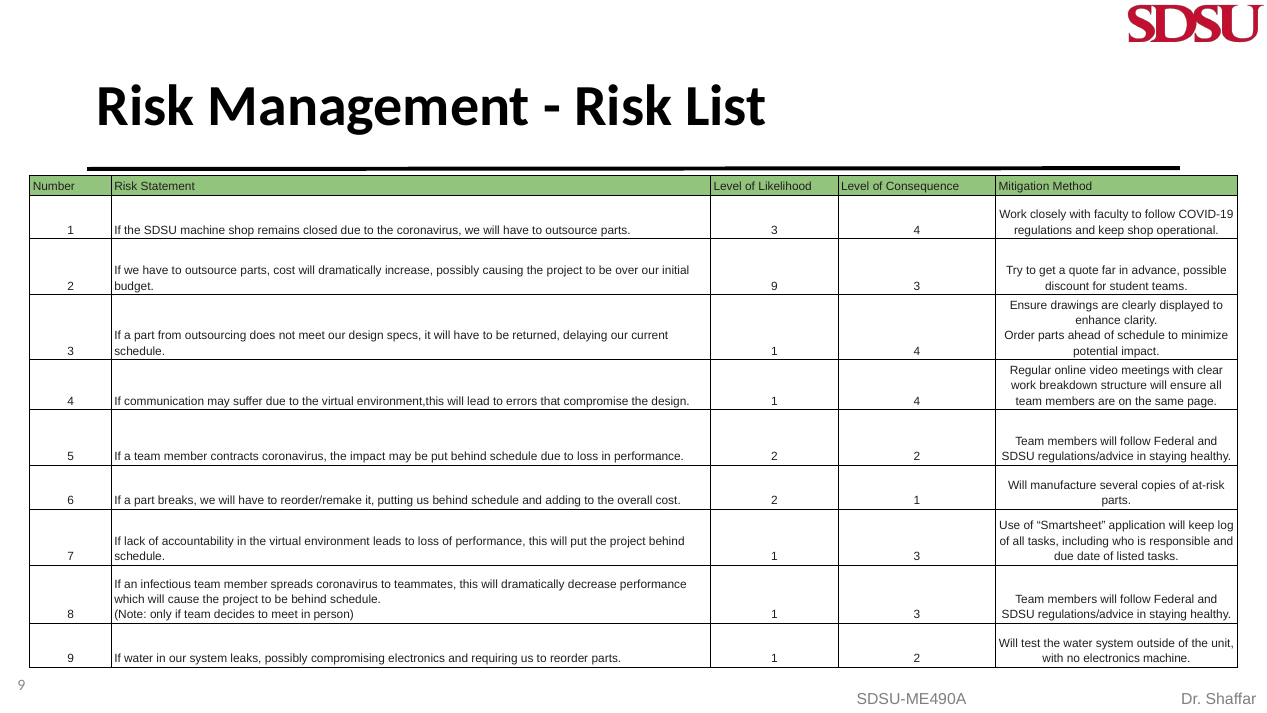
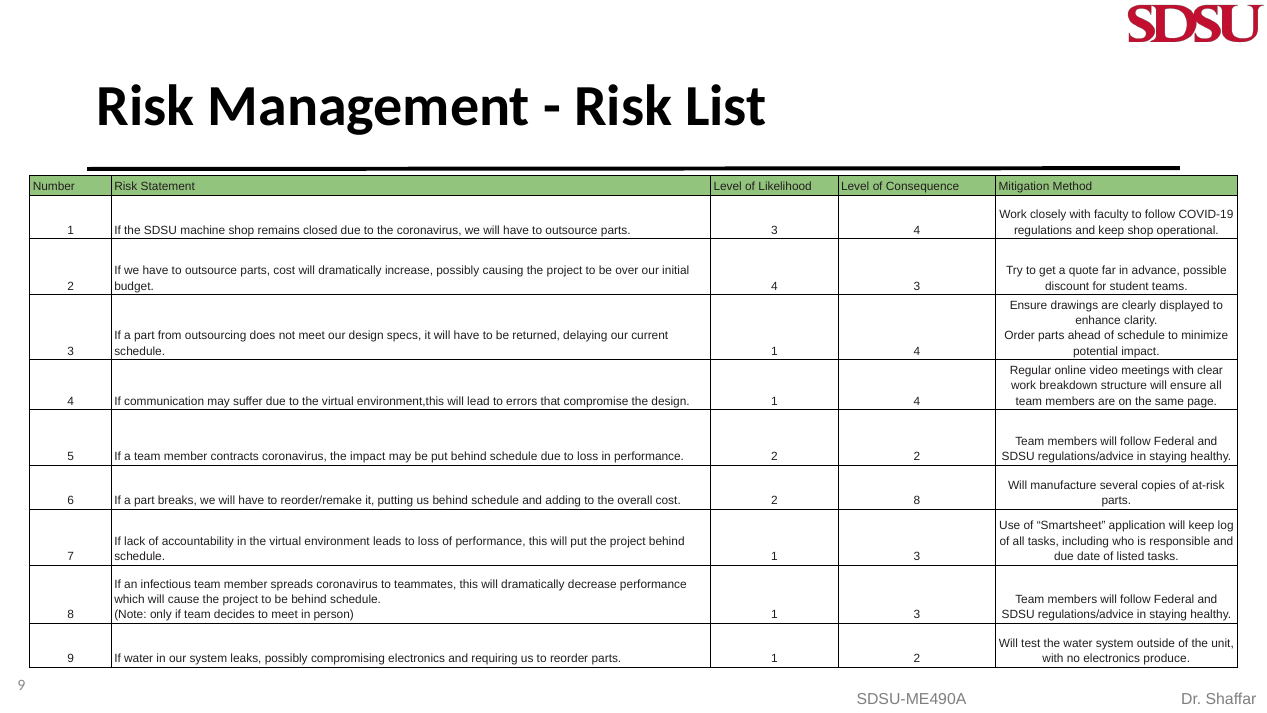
budget 9: 9 -> 4 (774, 286)
2 1: 1 -> 8 (917, 501)
electronics machine: machine -> produce (1167, 659)
